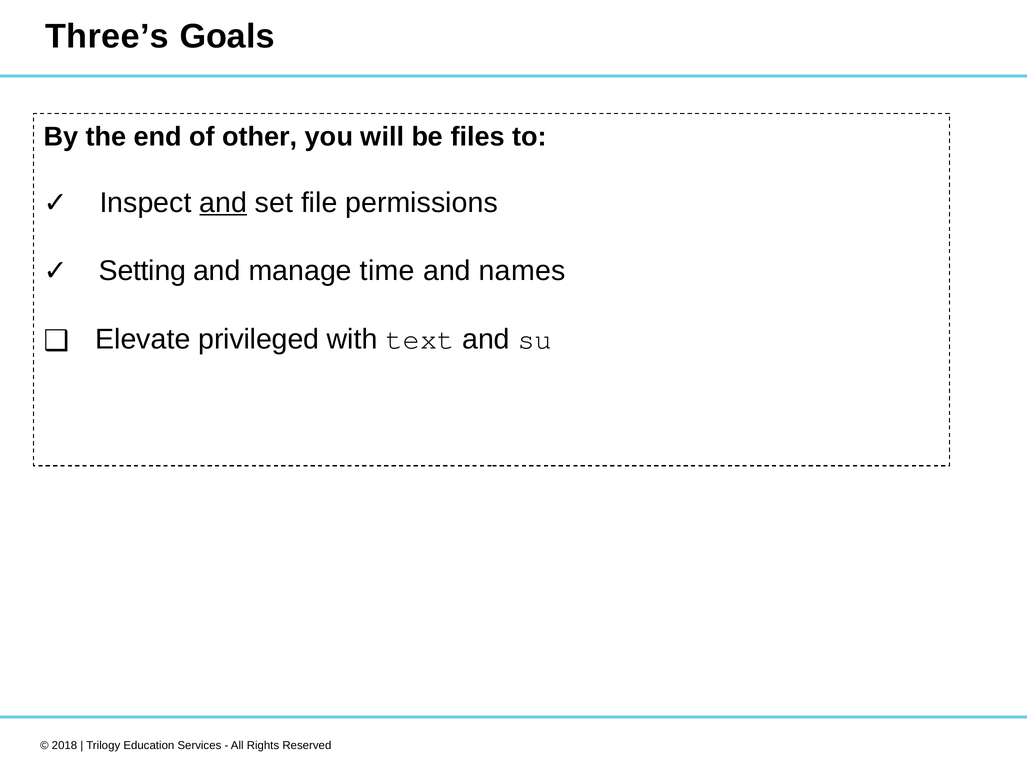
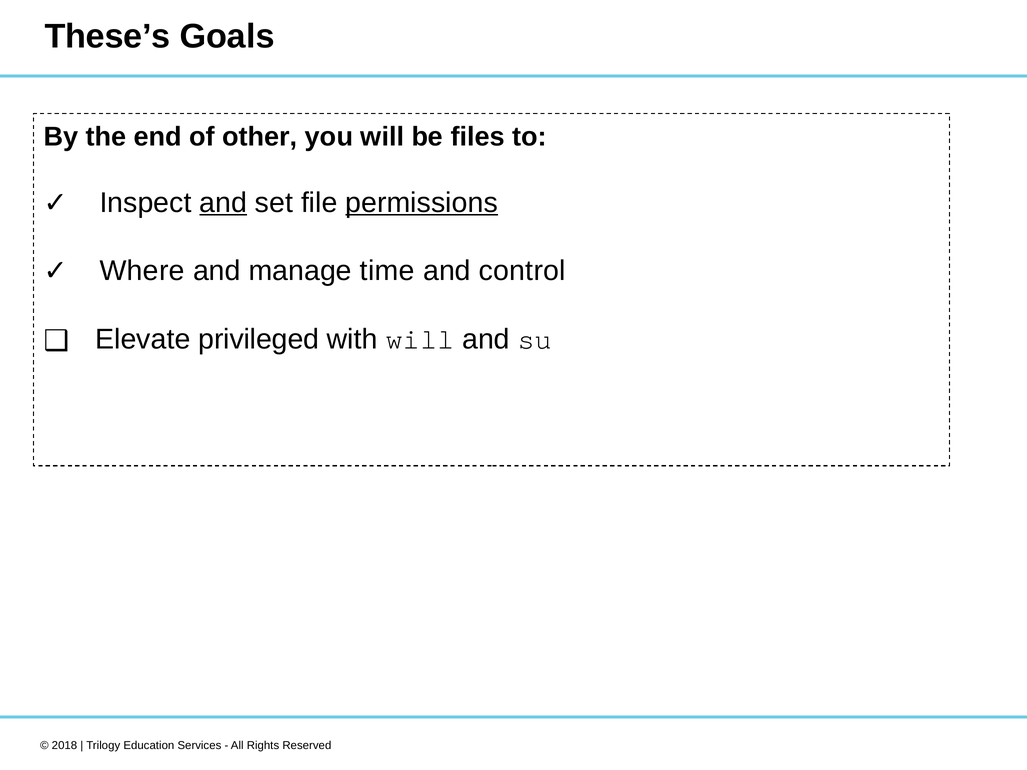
Three’s: Three’s -> These’s (107, 37)
permissions underline: none -> present (422, 203)
Setting: Setting -> Where (142, 271)
names: names -> control (522, 271)
with text: text -> will (420, 340)
